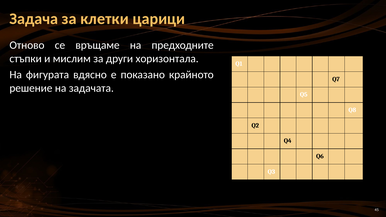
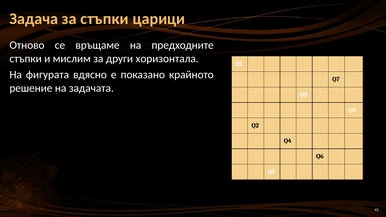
за клетки: клетки -> стъпки (105, 19)
